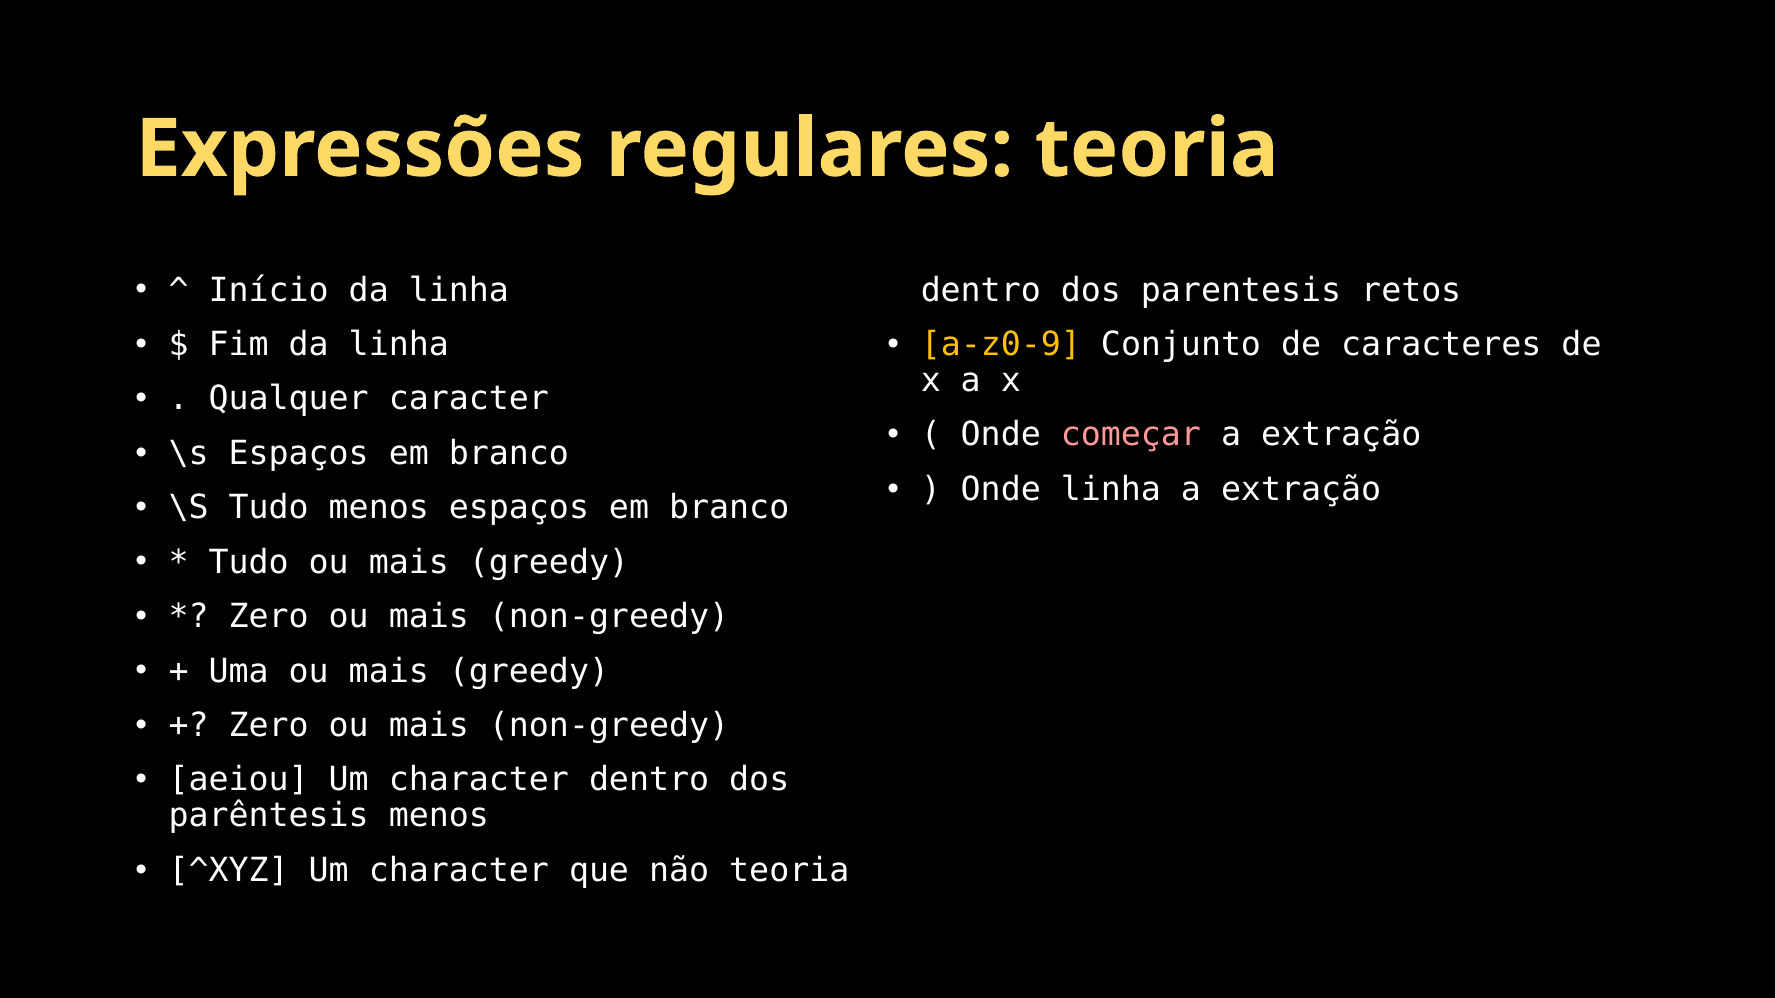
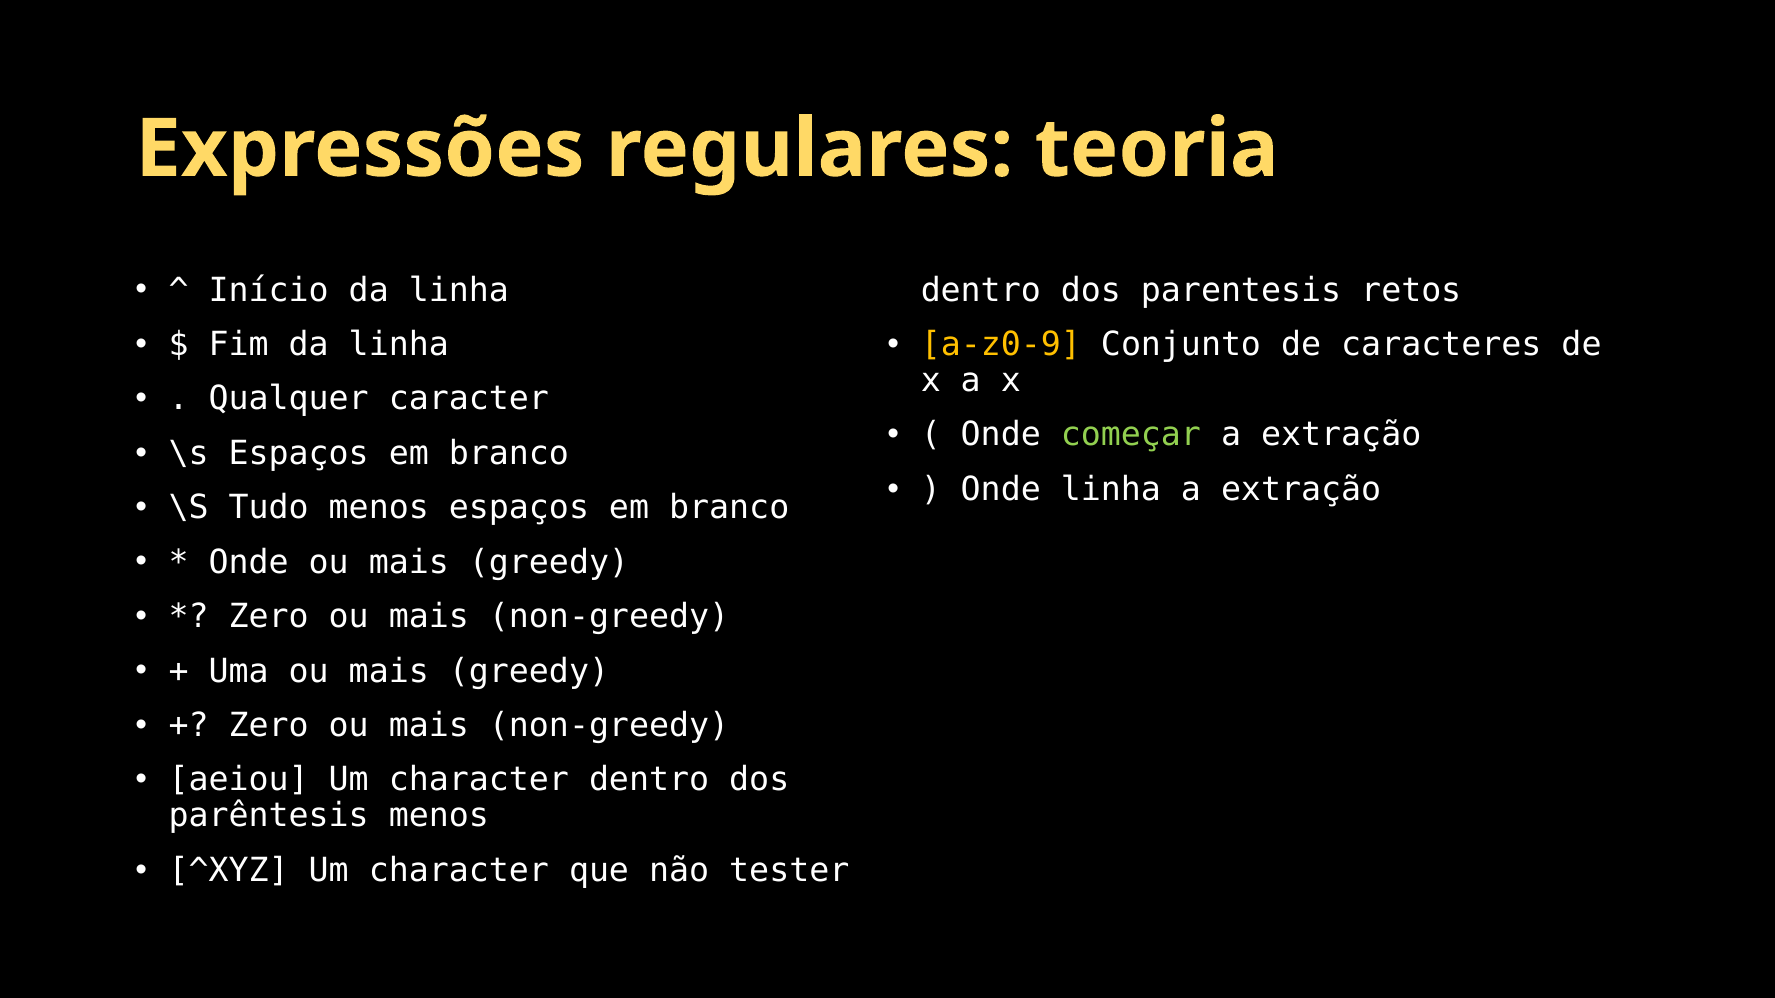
começar colour: pink -> light green (1131, 435)
Tudo: Tudo -> Onde (249, 562)
não teoria: teoria -> tester (789, 871)
